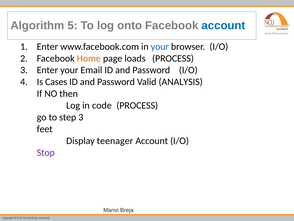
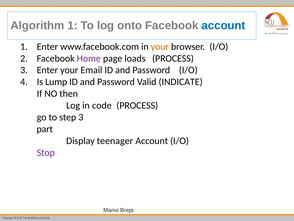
Algorithm 5: 5 -> 1 (73, 26)
your colour: blue -> orange (160, 46)
Home colour: orange -> purple (89, 58)
Cases: Cases -> Lump (56, 82)
ANALYSIS: ANALYSIS -> INDICATE (181, 82)
feet: feet -> part (45, 129)
